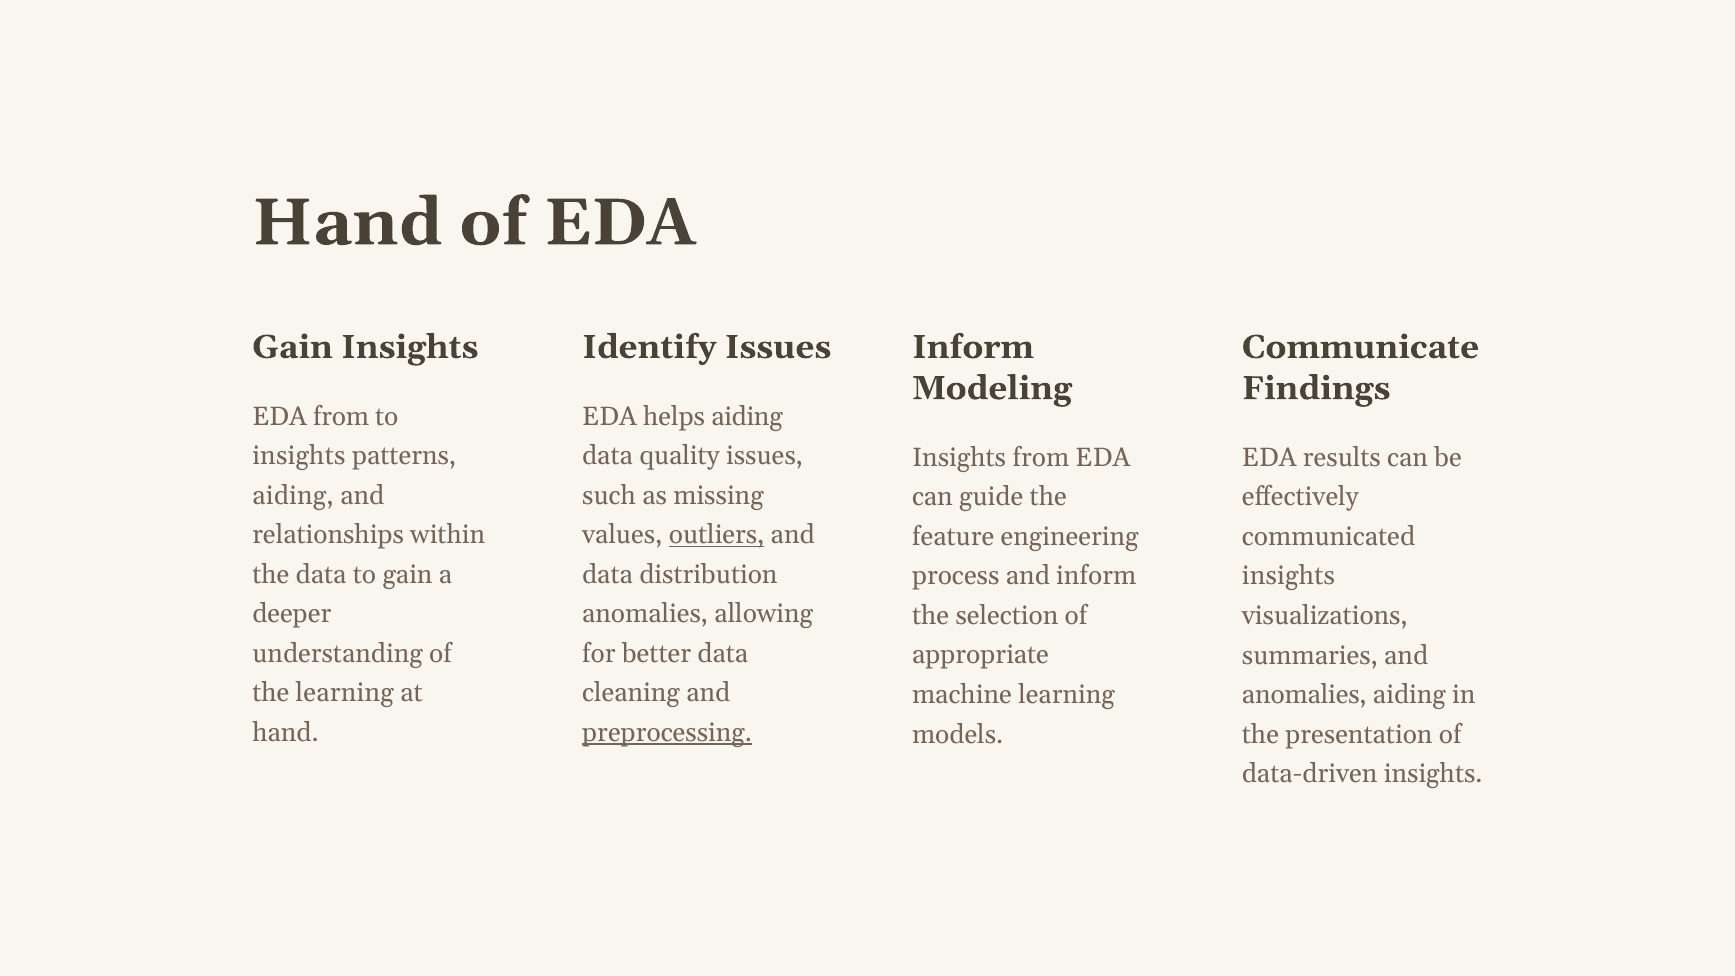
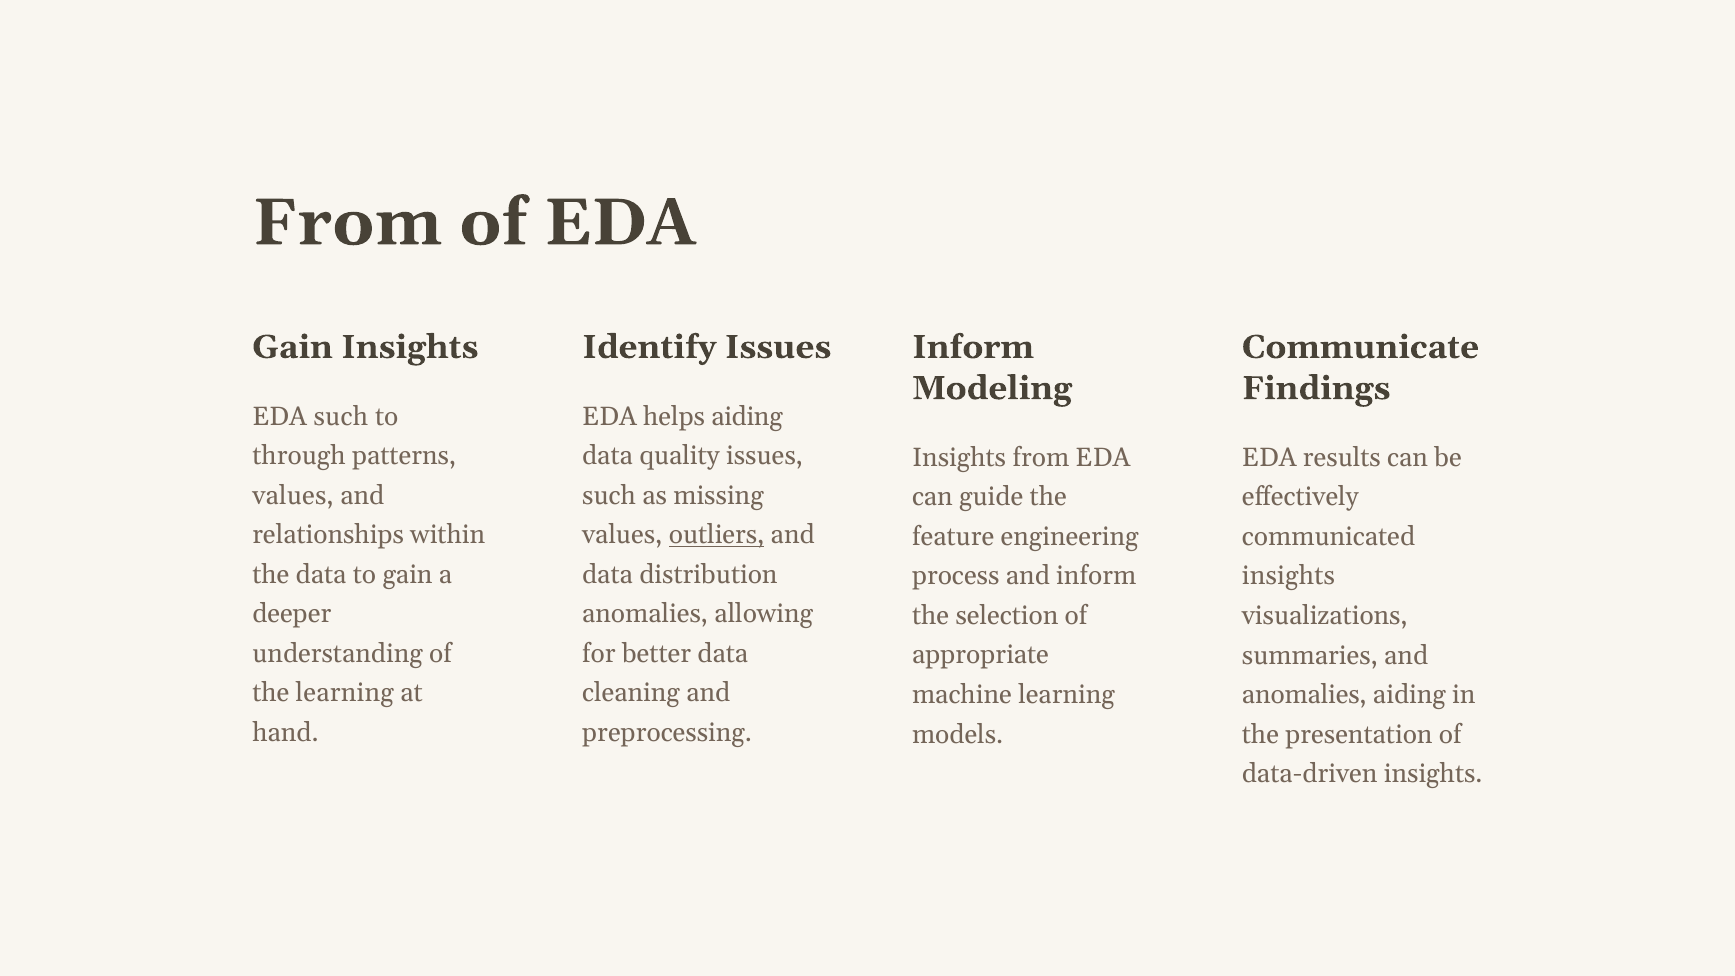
Hand: Hand -> From (347, 223)
EDA from: from -> such (341, 416)
insights: insights -> through (299, 456)
aiding: aiding -> values (293, 495)
preprocessing underline: present -> none (667, 733)
